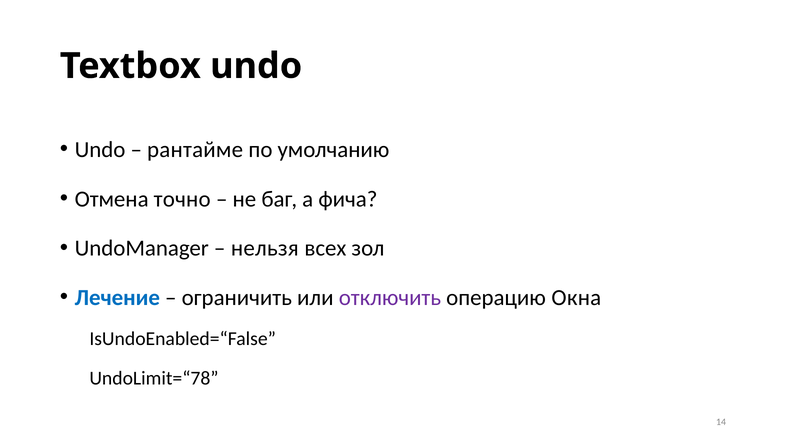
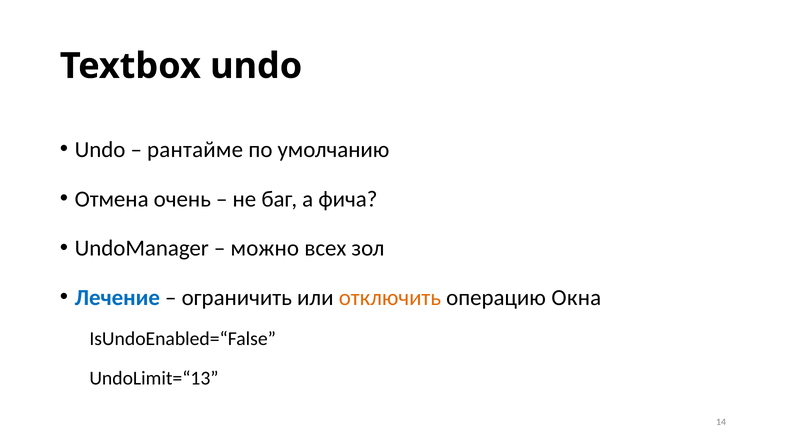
точно: точно -> очень (182, 199)
нельзя: нельзя -> можно (265, 248)
отключить colour: purple -> orange (390, 298)
UndoLimit=“78: UndoLimit=“78 -> UndoLimit=“13 (154, 378)
